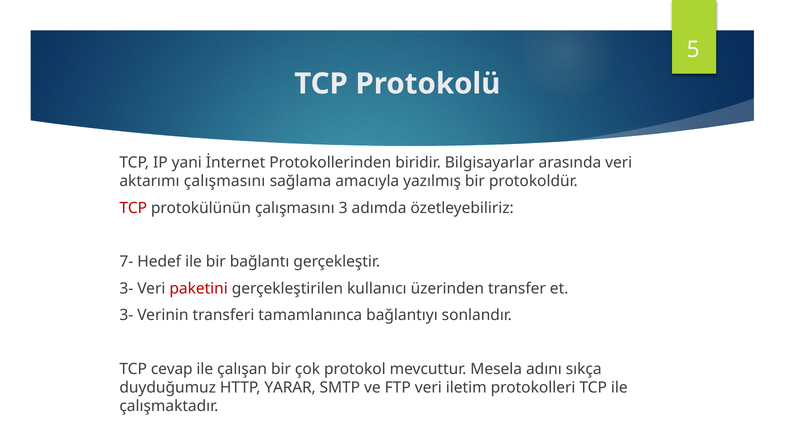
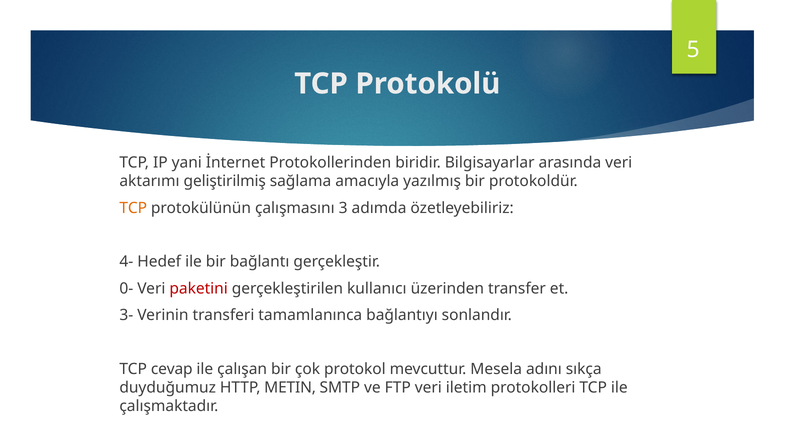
aktarımı çalışmasını: çalışmasını -> geliştirilmiş (225, 181)
TCP colour: red -> orange (133, 208)
7-: 7- -> 4- (126, 261)
3-: 3- -> 0- (126, 288)
YARAR: YARAR -> METIN (290, 387)
